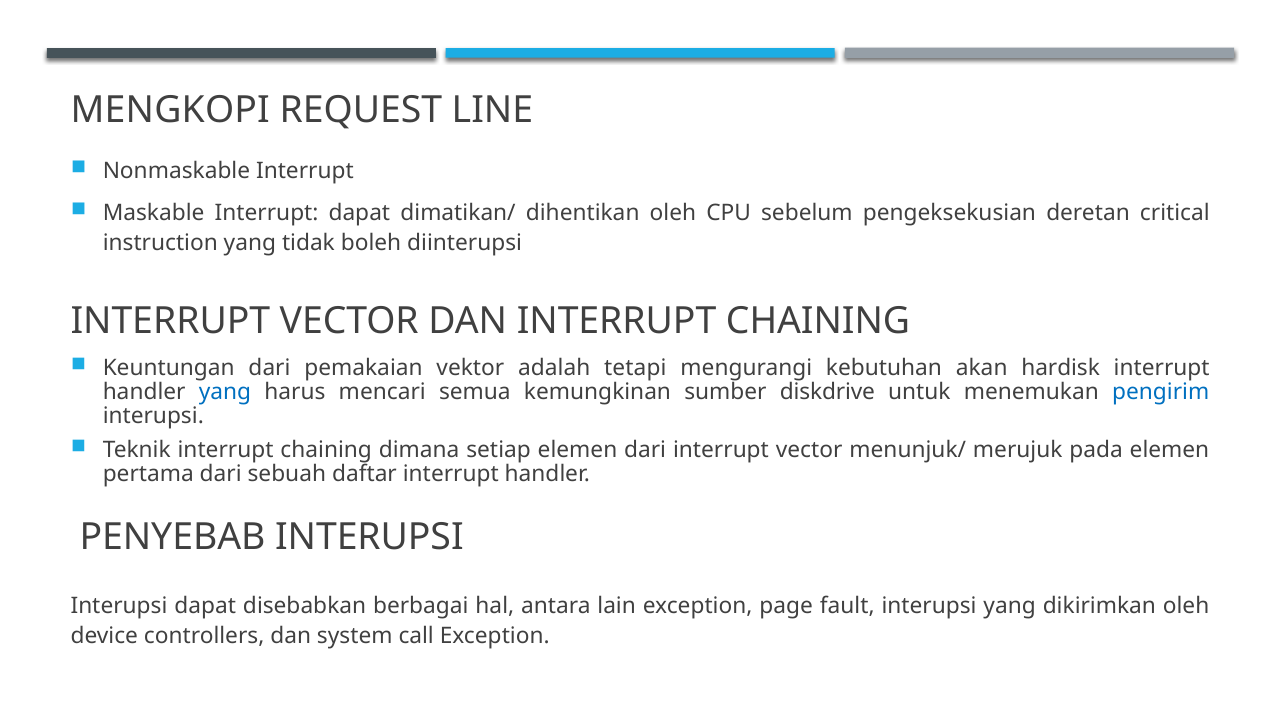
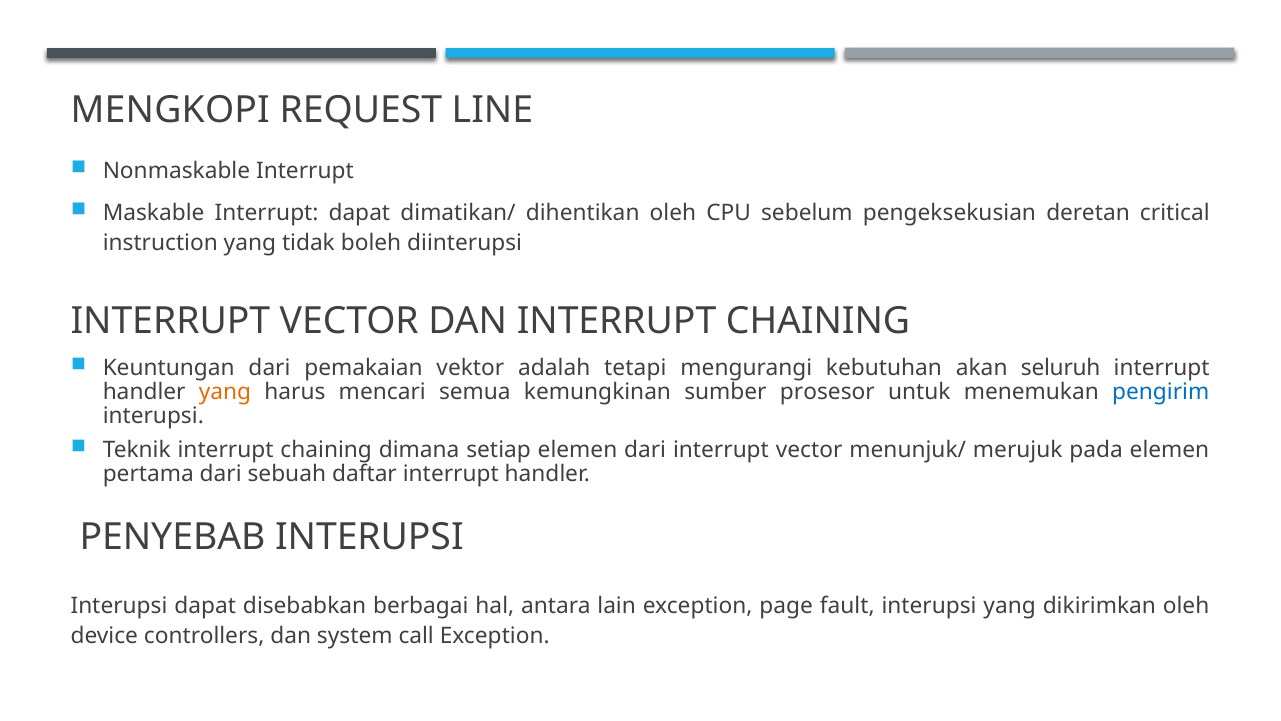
hardisk: hardisk -> seluruh (1061, 368)
yang colour: blue -> orange (225, 392)
diskdrive: diskdrive -> prosesor (827, 392)
